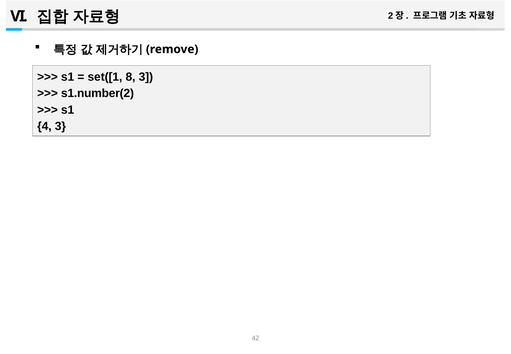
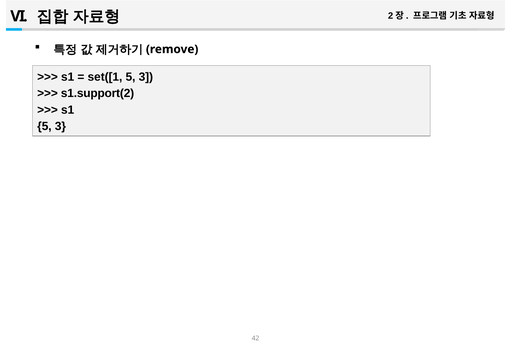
set([1 8: 8 -> 5 (131, 77)
s1.number(2: s1.number(2 -> s1.support(2 (98, 93)
4: 4 -> 5 (44, 126)
